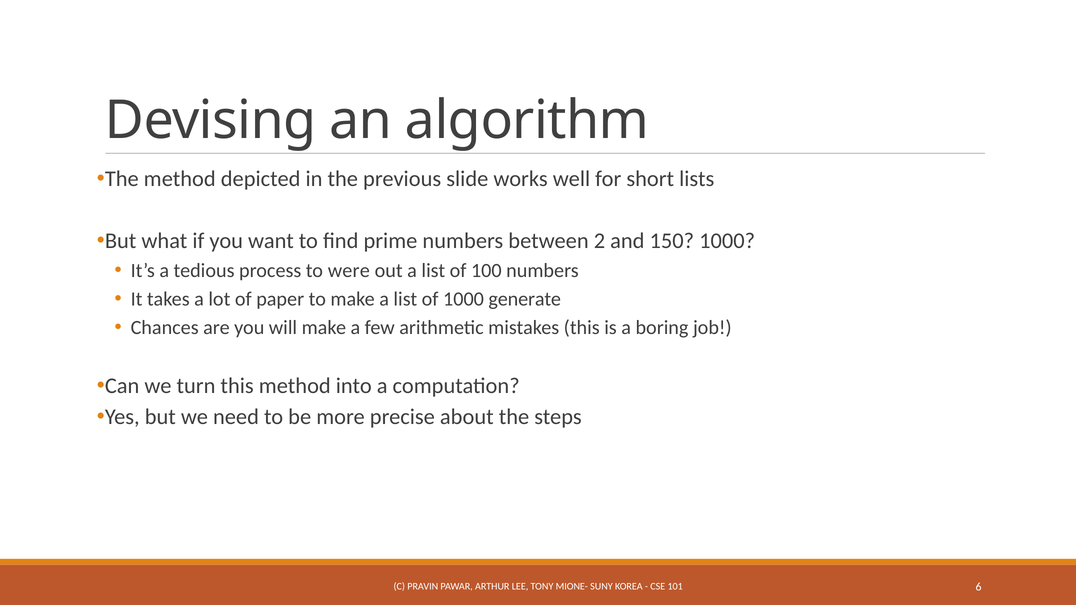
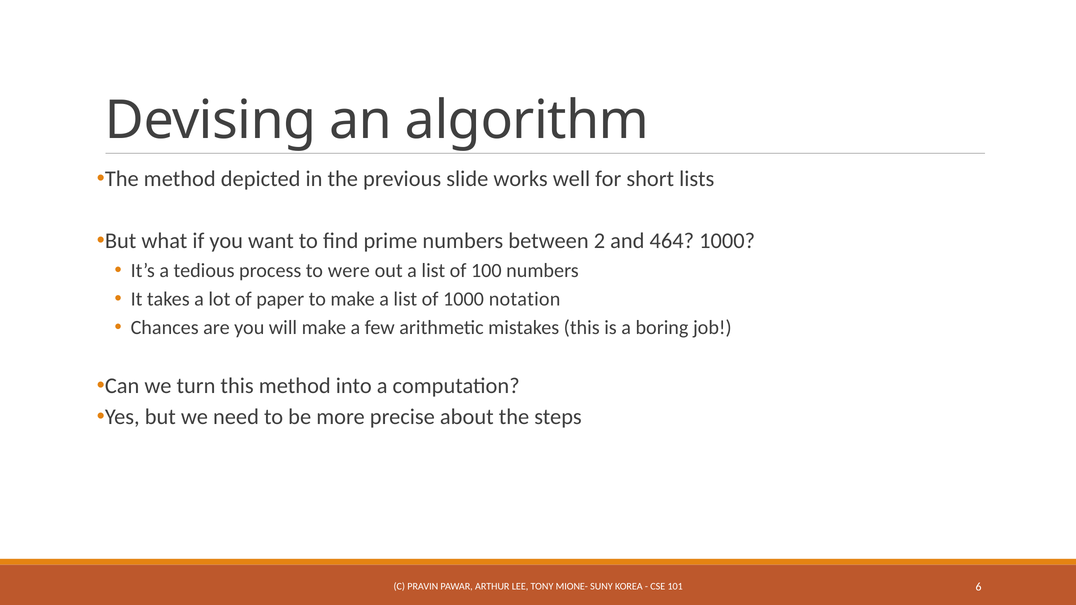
150: 150 -> 464 (672, 241)
generate: generate -> notation (525, 299)
